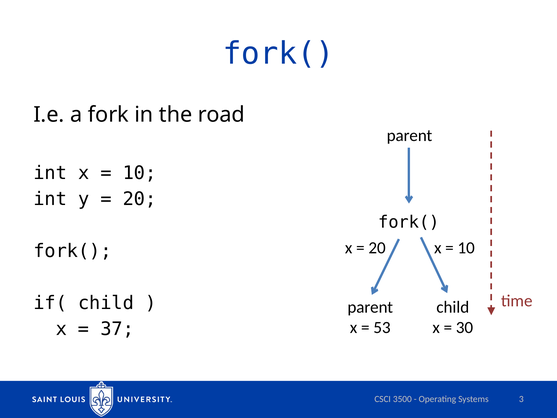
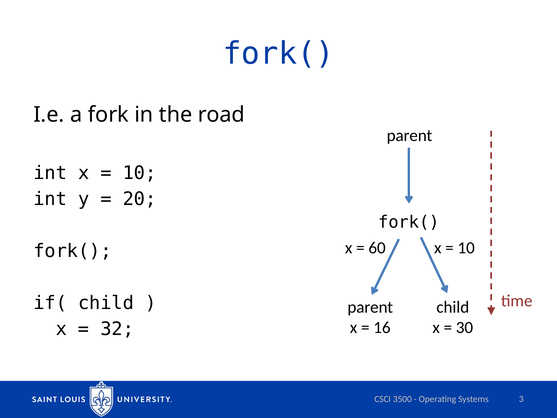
20: 20 -> 60 (377, 248)
37: 37 -> 32 (117, 329)
53: 53 -> 16 (382, 327)
